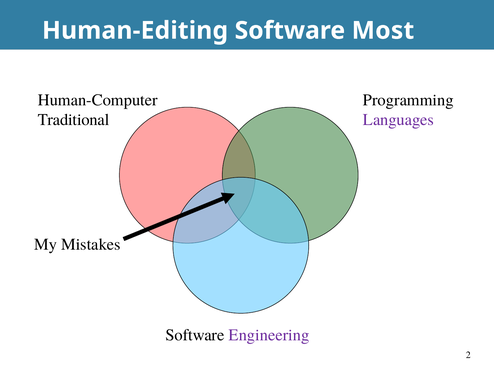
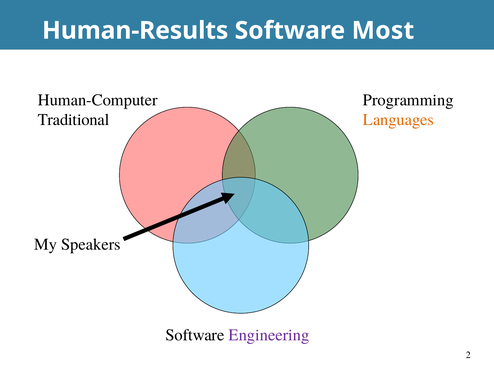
Human-Editing: Human-Editing -> Human-Results (135, 31)
Languages colour: purple -> orange (398, 120)
Mistakes: Mistakes -> Speakers (91, 244)
